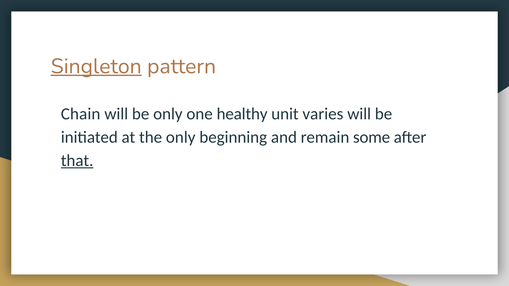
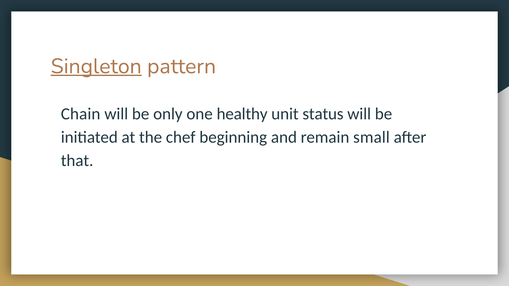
varies: varies -> status (323, 114)
the only: only -> chef (181, 137)
some: some -> small (371, 137)
that underline: present -> none (77, 161)
